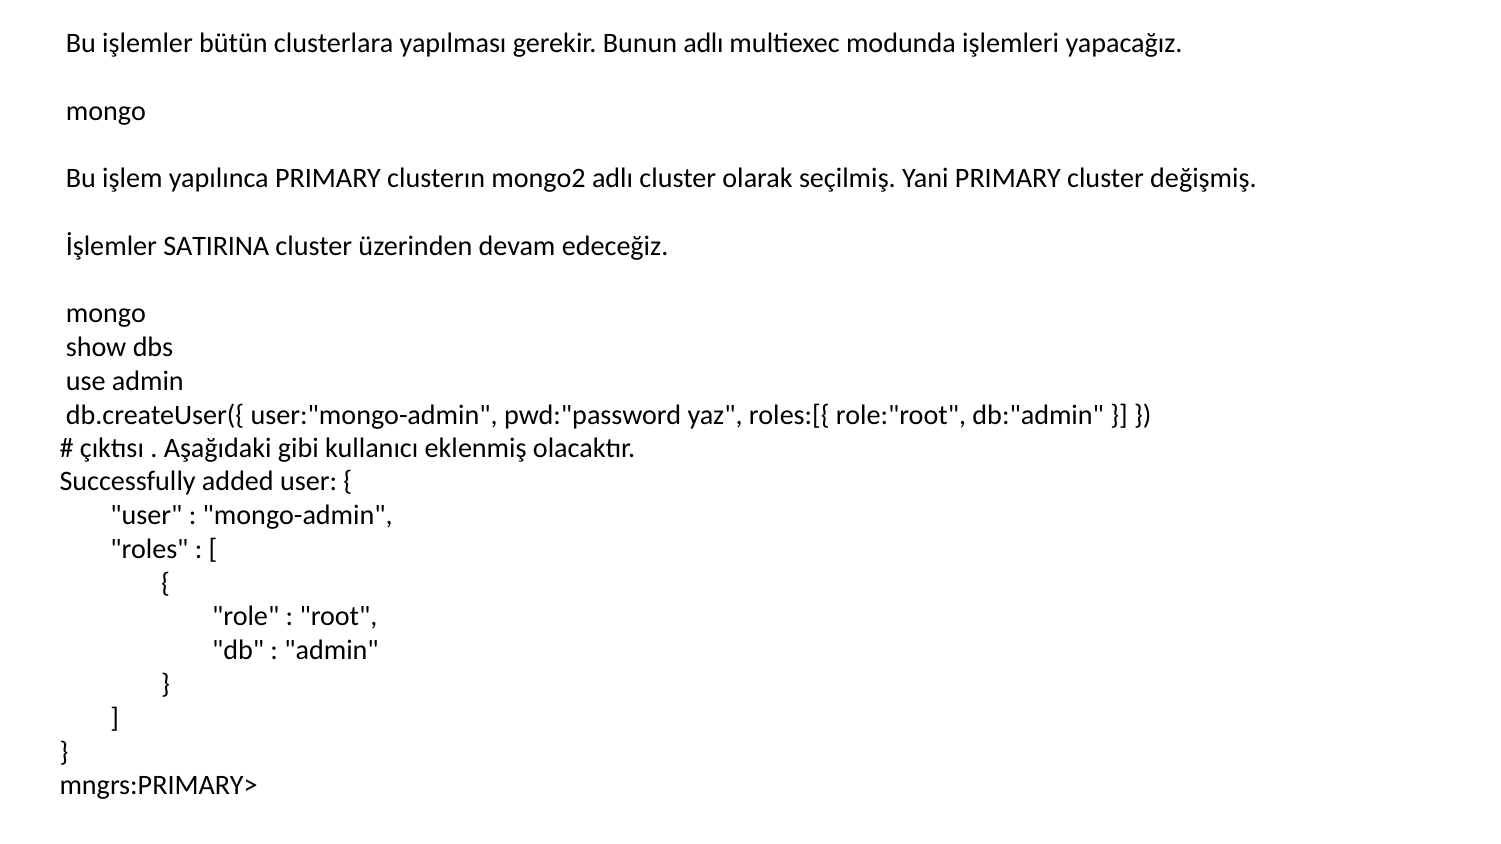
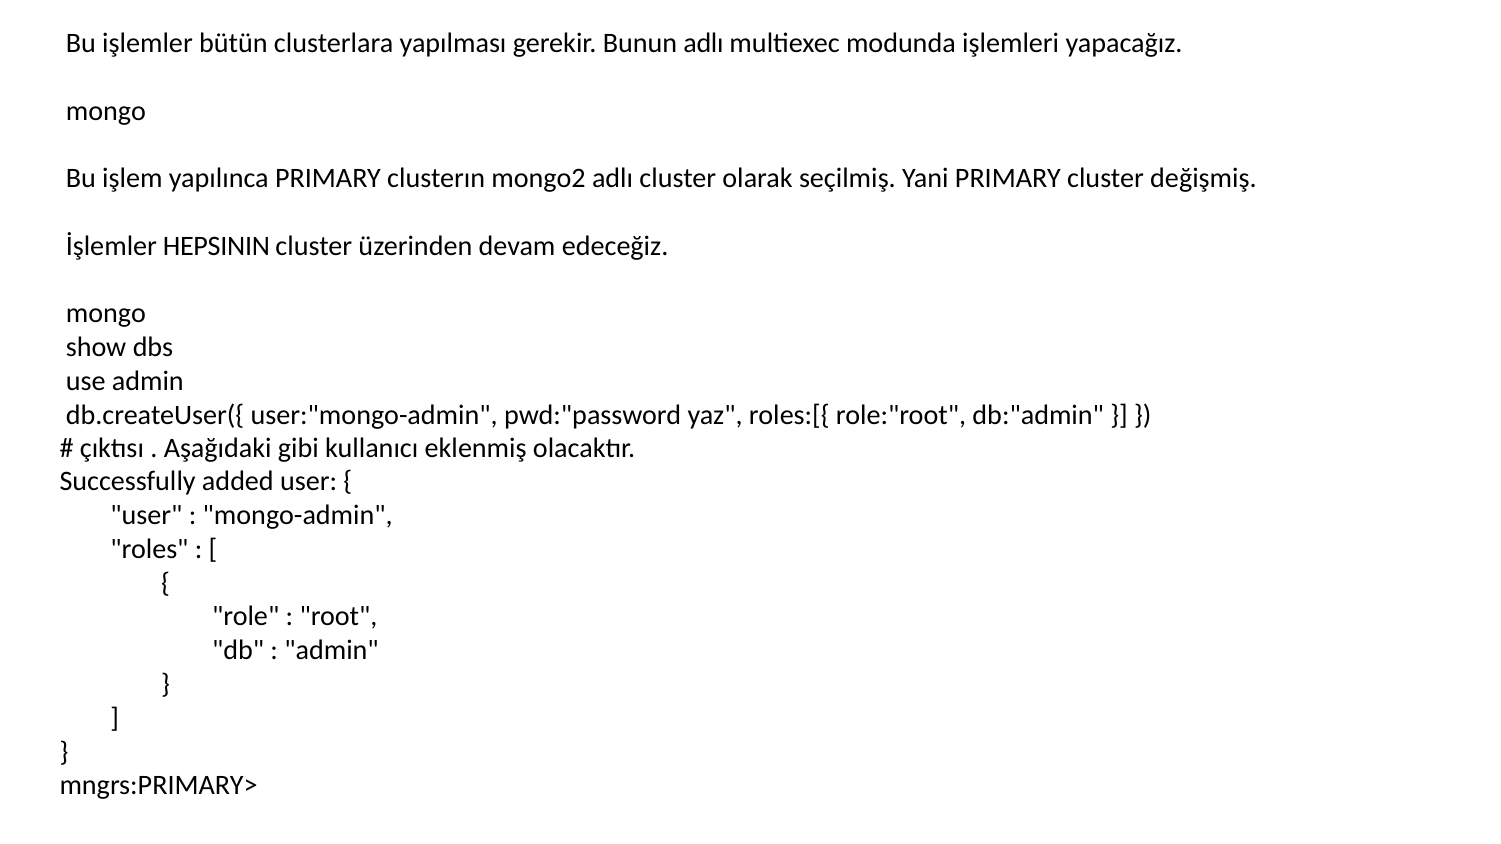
SATIRINA: SATIRINA -> HEPSININ (216, 246)
